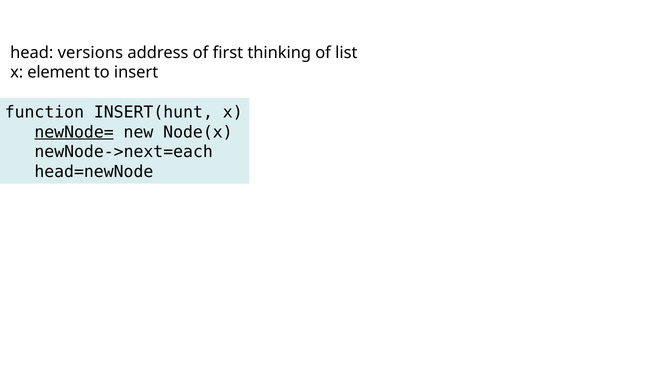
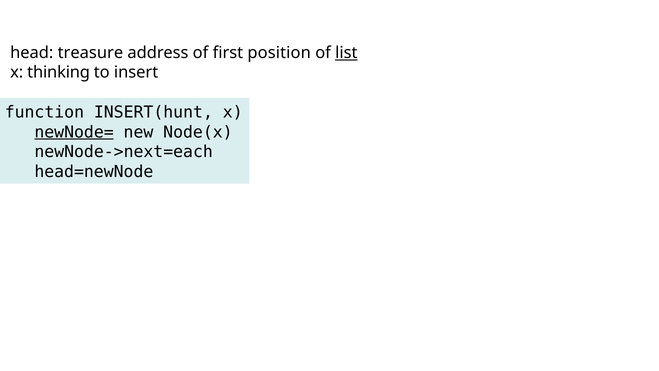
versions: versions -> treasure (90, 53)
thinking: thinking -> position (279, 53)
list underline: none -> present (346, 53)
element: element -> thinking (59, 72)
